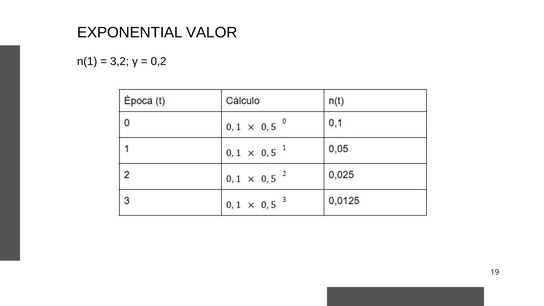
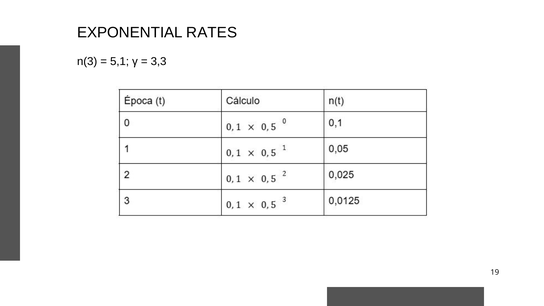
VALOR: VALOR -> RATES (212, 33)
n(1: n(1 -> n(3 (87, 61)
3,2: 3,2 -> 5,1 (120, 61)
0,2: 0,2 -> 3,3 (159, 61)
